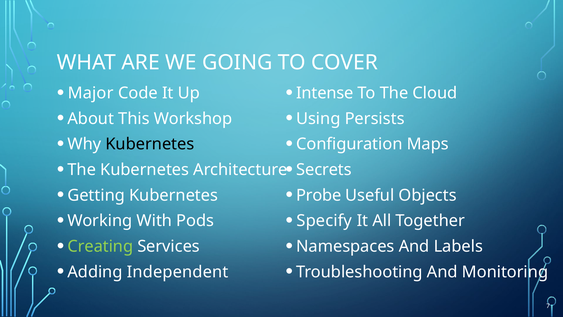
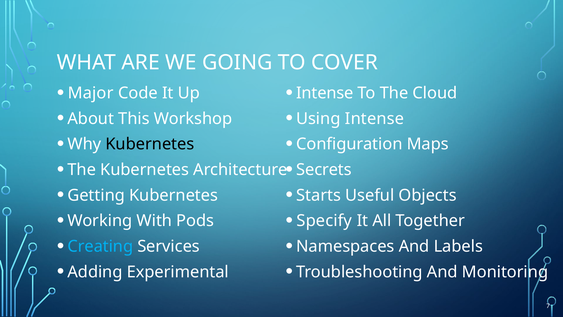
Using Persists: Persists -> Intense (375, 119)
Probe: Probe -> Starts (319, 195)
Creating colour: light green -> light blue (100, 246)
Independent: Independent -> Experimental (178, 272)
